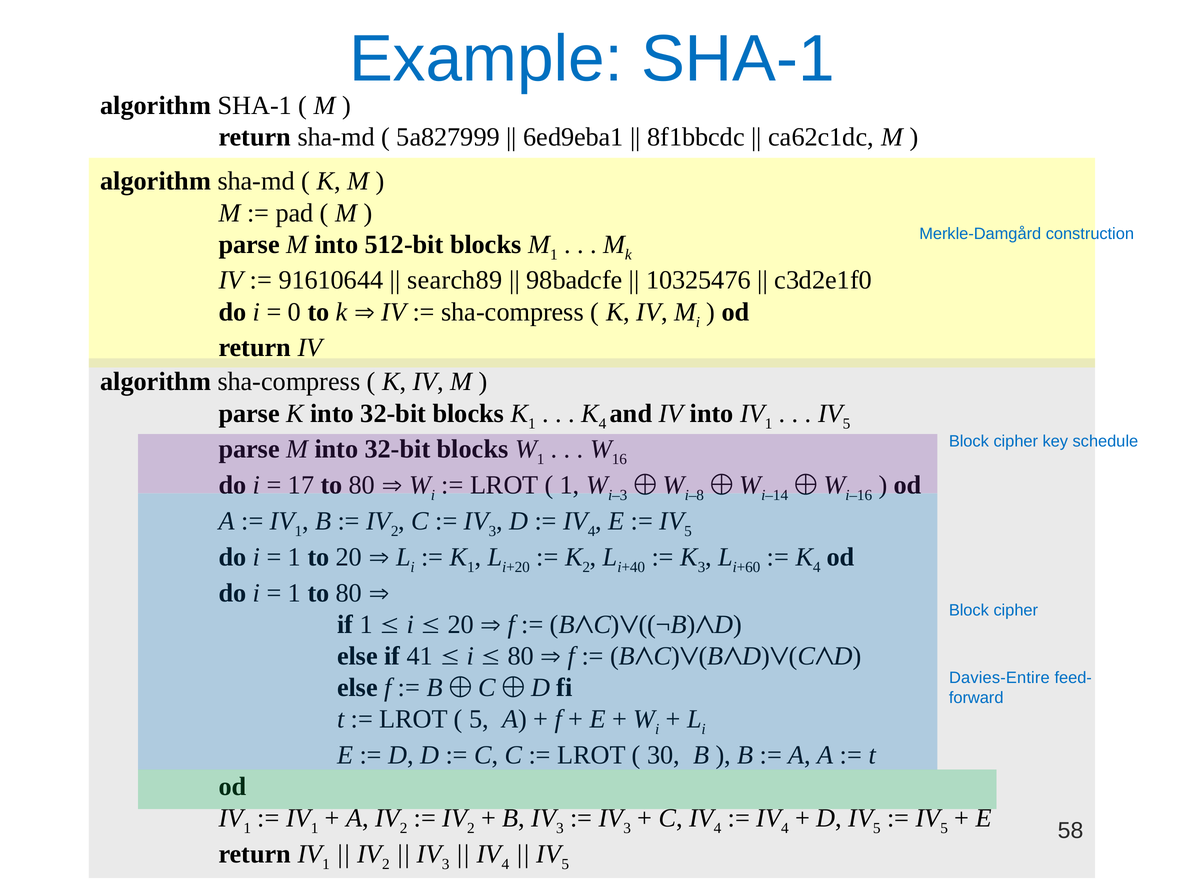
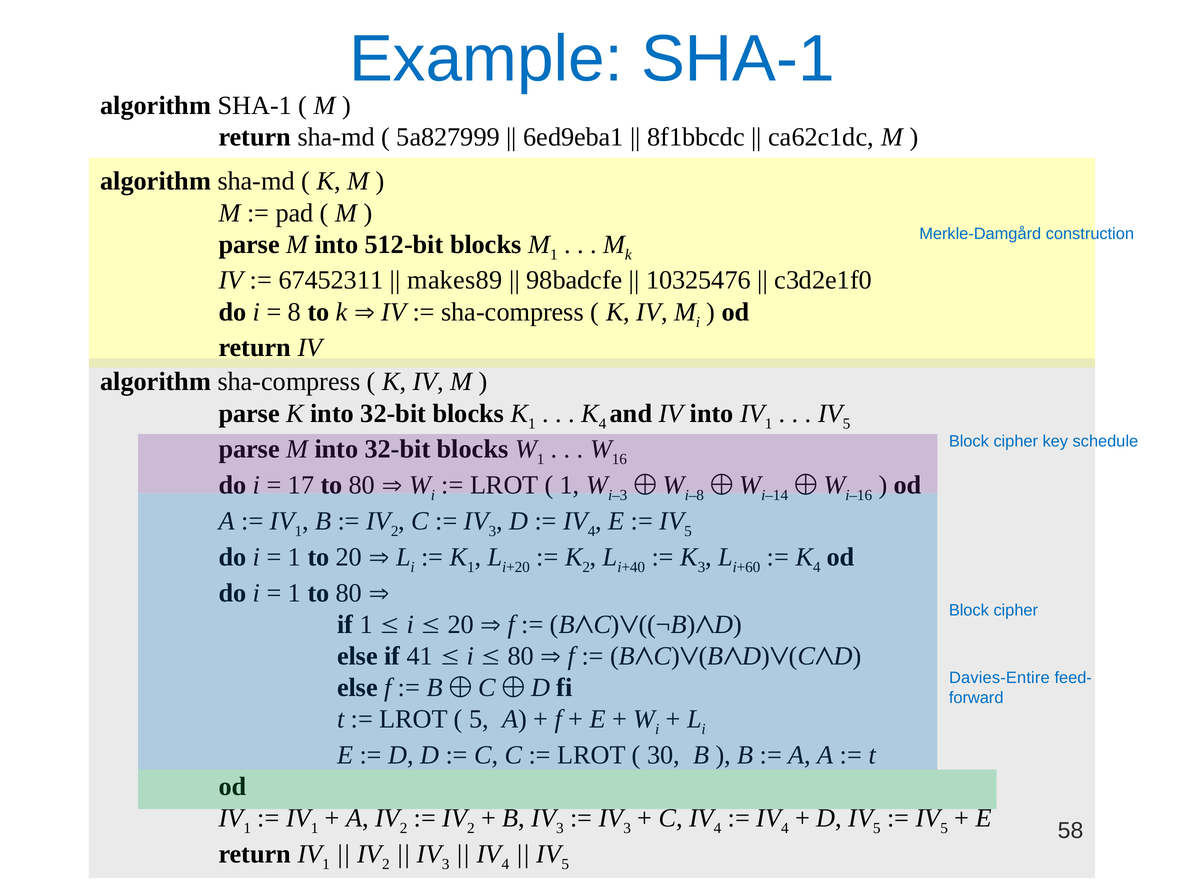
91610644: 91610644 -> 67452311 (331, 280)
search89: search89 -> makes89 (455, 280)
0: 0 -> 8 (294, 312)
